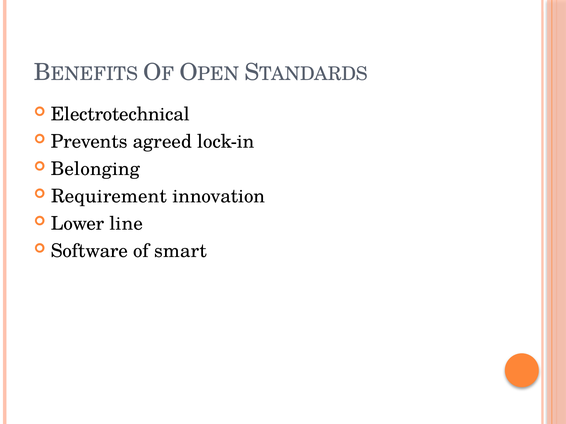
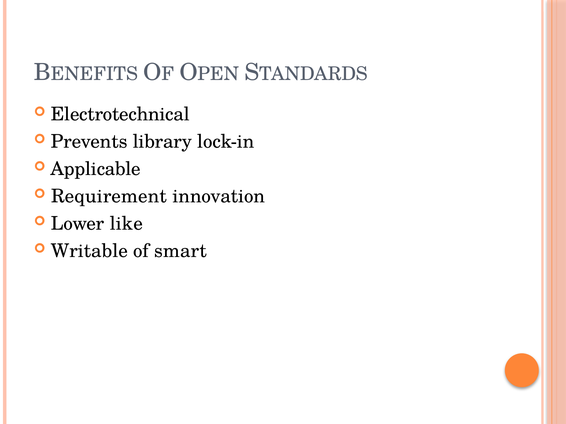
agreed: agreed -> library (162, 142)
Belonging: Belonging -> Applicable (96, 169)
line: line -> like (126, 224)
Software: Software -> Writable (89, 251)
